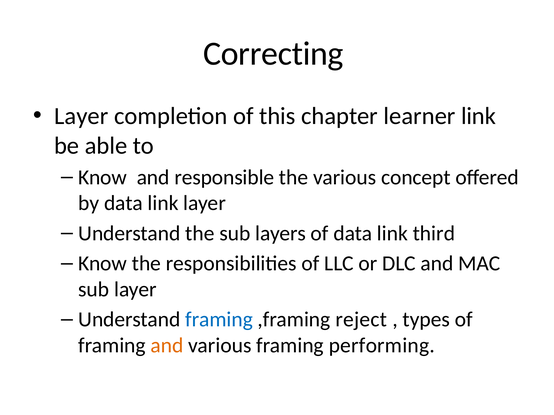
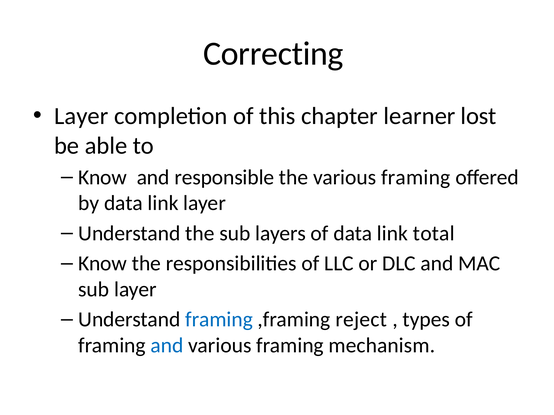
learner link: link -> lost (479, 116)
the various concept: concept -> framing (416, 178)
third: third -> total (434, 234)
and colour: orange -> blue (167, 346)
performing: performing -> mechanism (382, 346)
